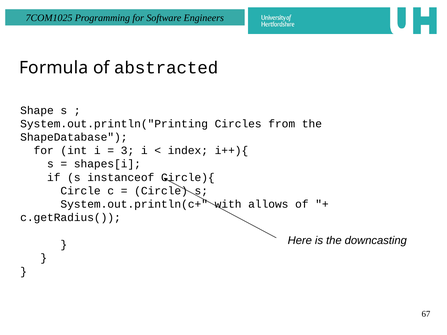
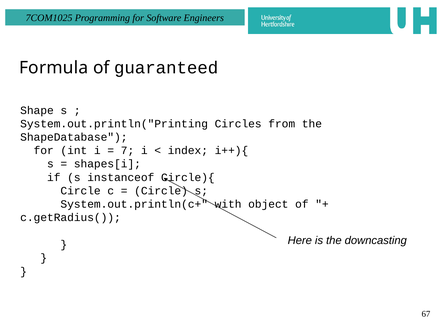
abstracted: abstracted -> guaranteed (166, 68)
3: 3 -> 7 (128, 151)
allows: allows -> object (268, 204)
